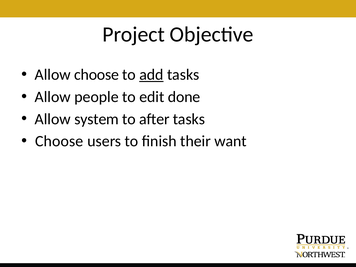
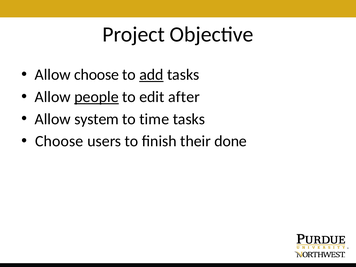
people underline: none -> present (96, 97)
done: done -> after (184, 97)
after: after -> time (154, 119)
want: want -> done (231, 141)
